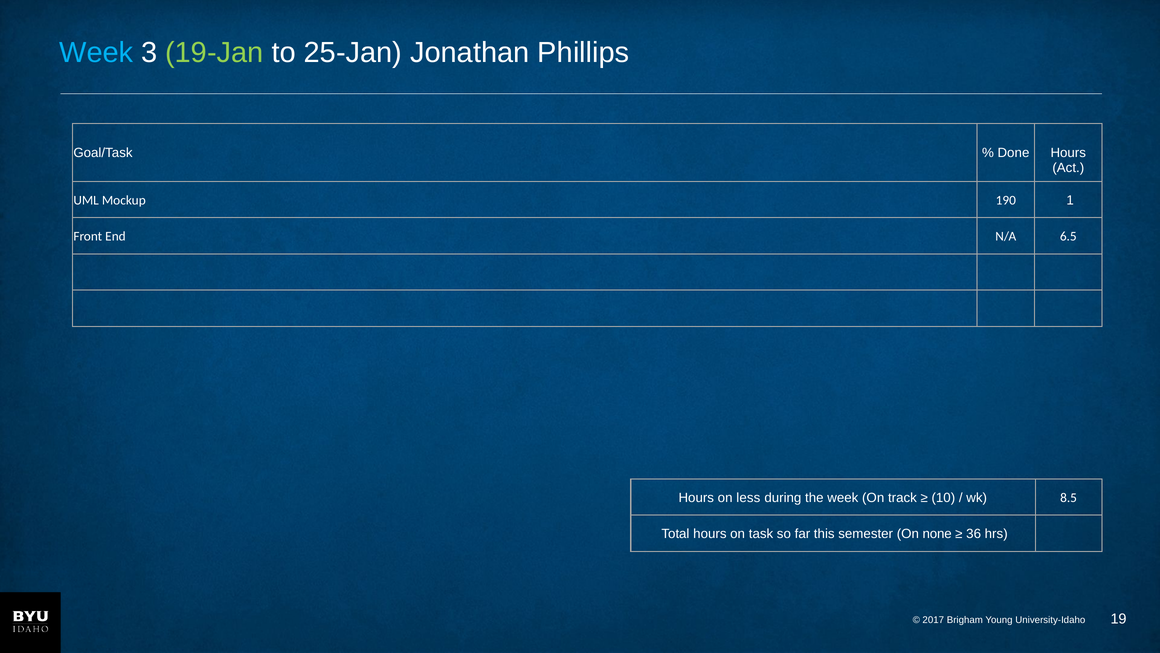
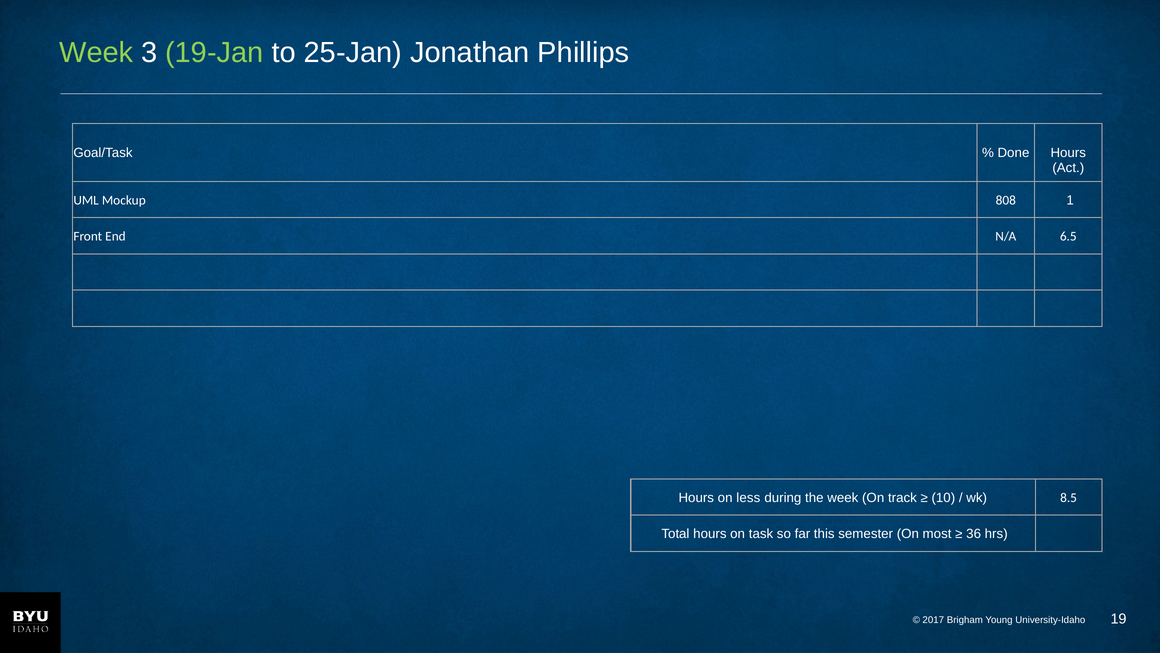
Week colour: light blue -> light green (96, 52)
190: 190 -> 808 (1006, 200)
none: none -> most (937, 534)
